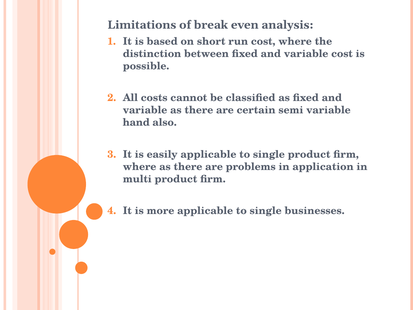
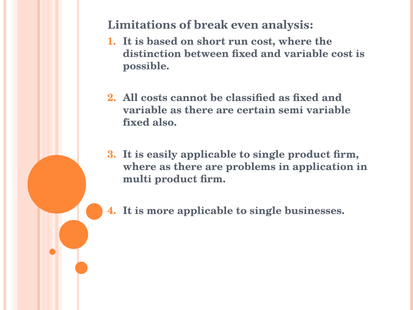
hand: hand -> fixed (136, 122)
